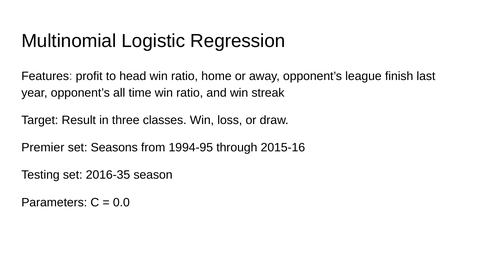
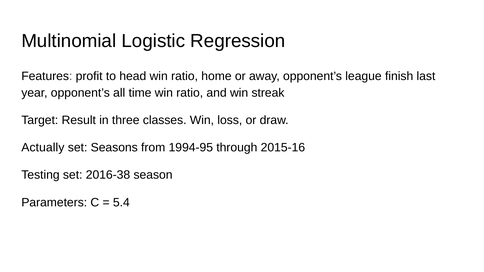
Premier: Premier -> Actually (43, 148)
2016-35: 2016-35 -> 2016-38 (108, 175)
0.0: 0.0 -> 5.4 (121, 203)
